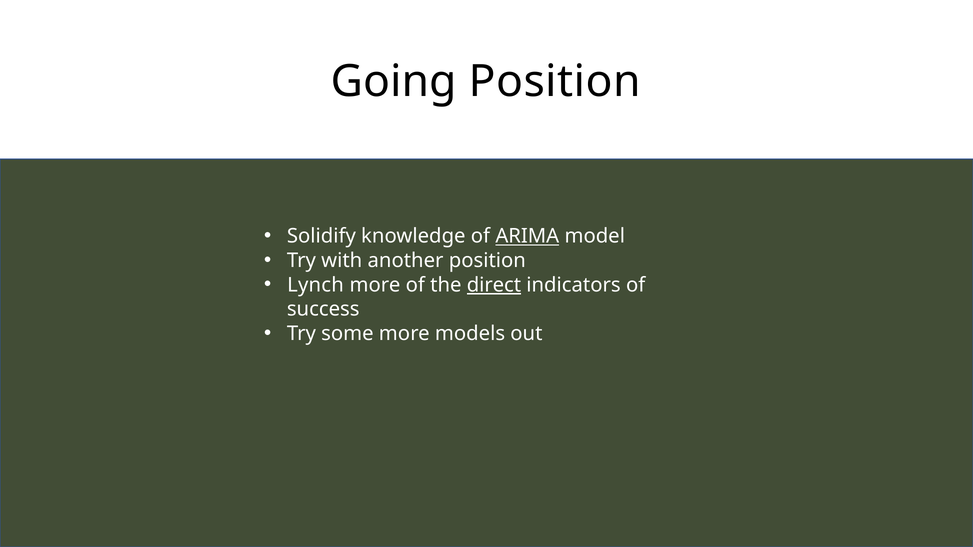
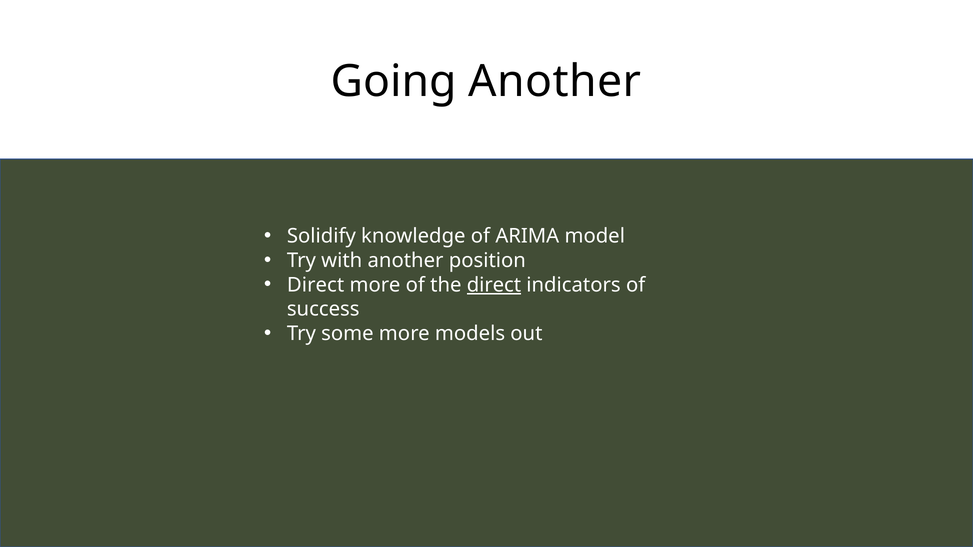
Going Position: Position -> Another (555, 82)
ARIMA underline: present -> none (527, 236)
Lynch: Lynch -> Direct (316, 285)
